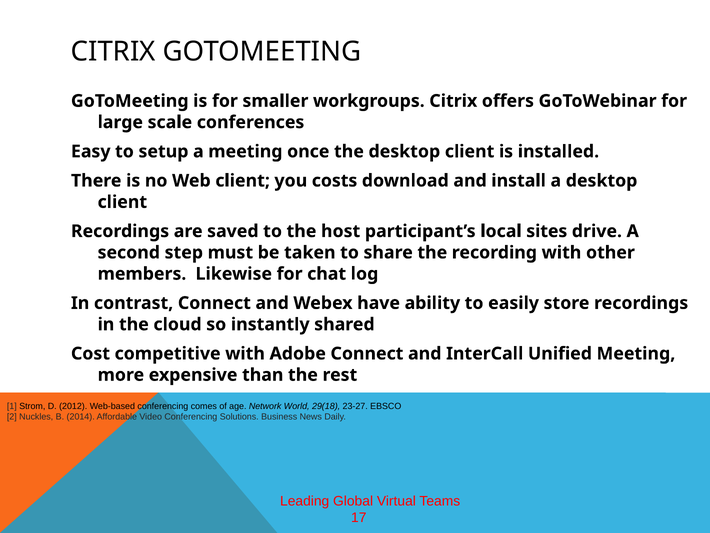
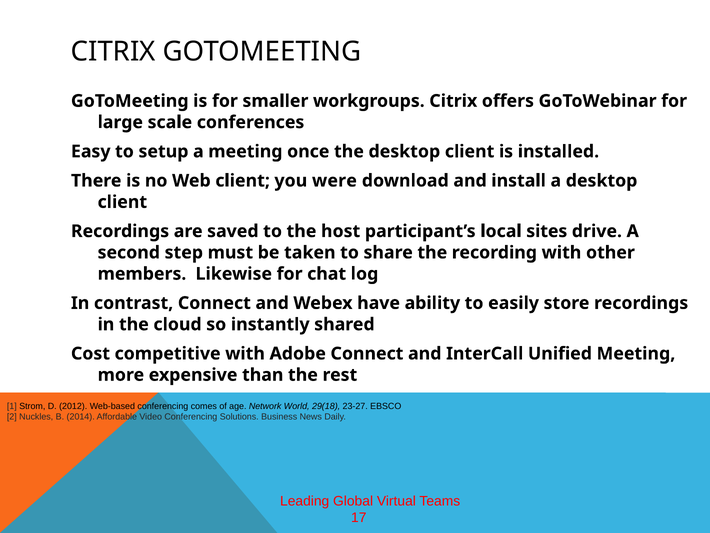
costs: costs -> were (334, 181)
